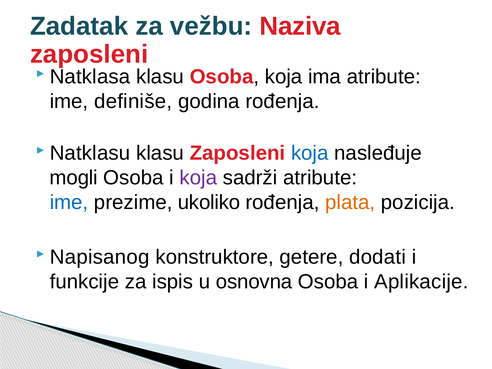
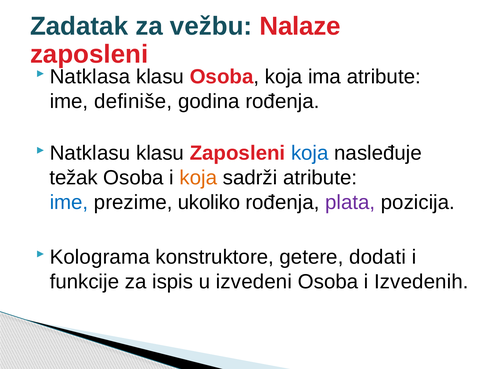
Naziva: Naziva -> Nalaze (300, 26)
mogli: mogli -> težak (74, 178)
koja colour: purple -> orange (198, 178)
plata colour: orange -> purple (350, 202)
Napisanog: Napisanog -> Kolograma (100, 257)
osnovna: osnovna -> izvedeni (254, 282)
Aplikacije: Aplikacije -> Izvedenih (421, 282)
